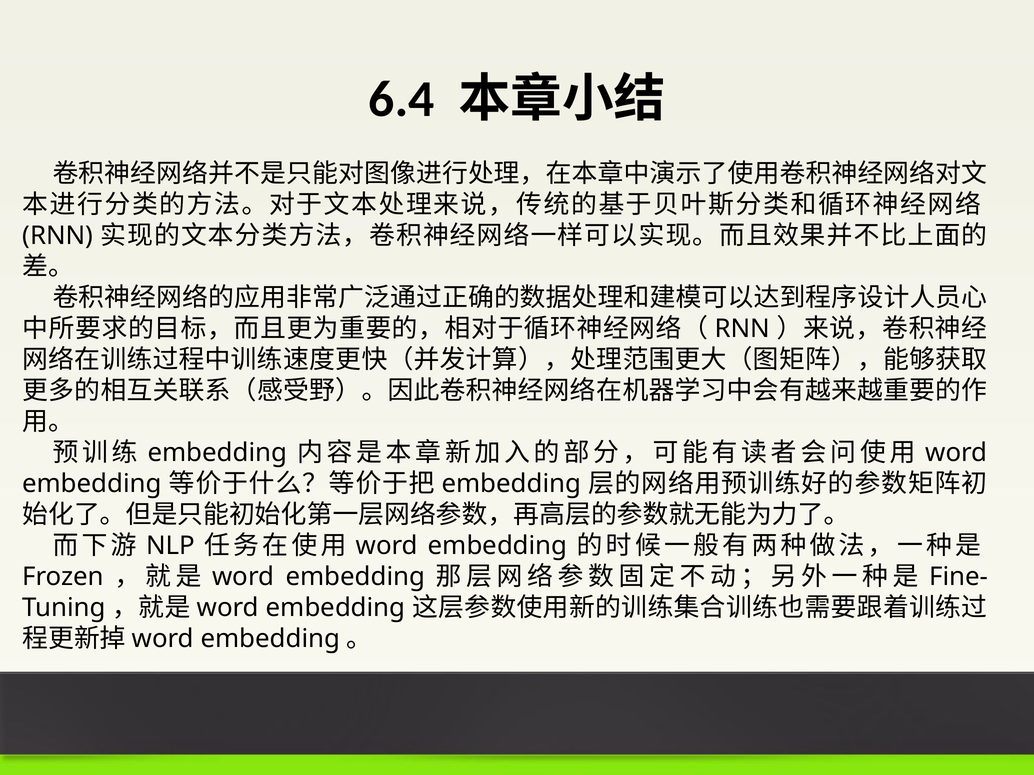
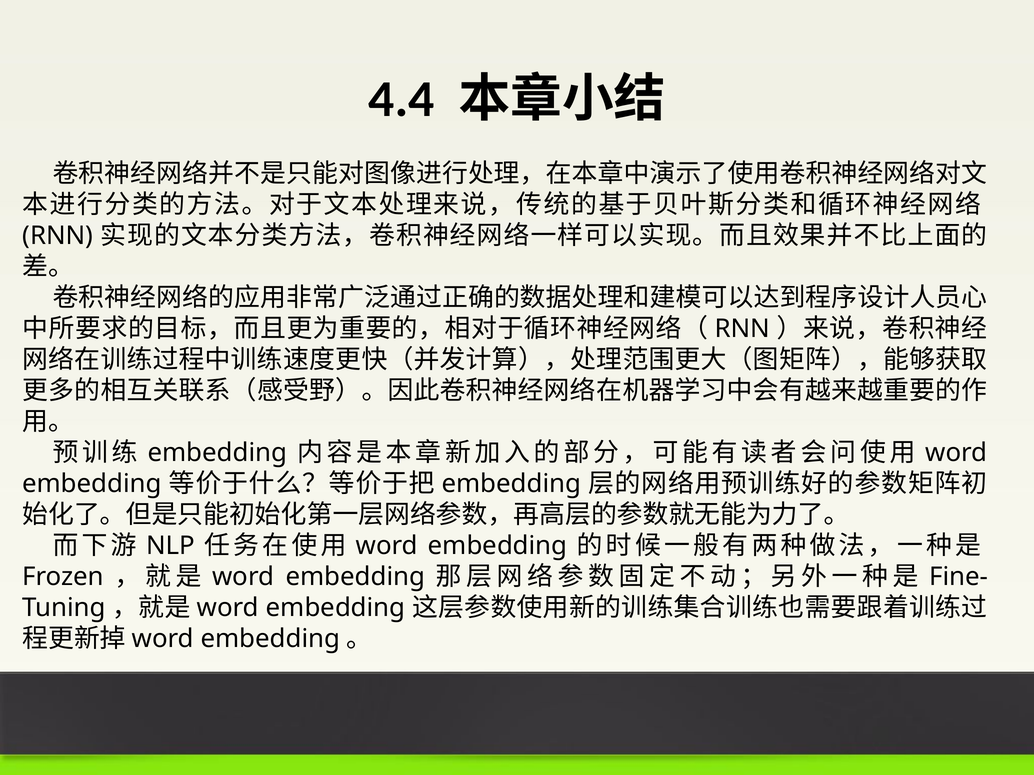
6.4: 6.4 -> 4.4 (402, 99)
